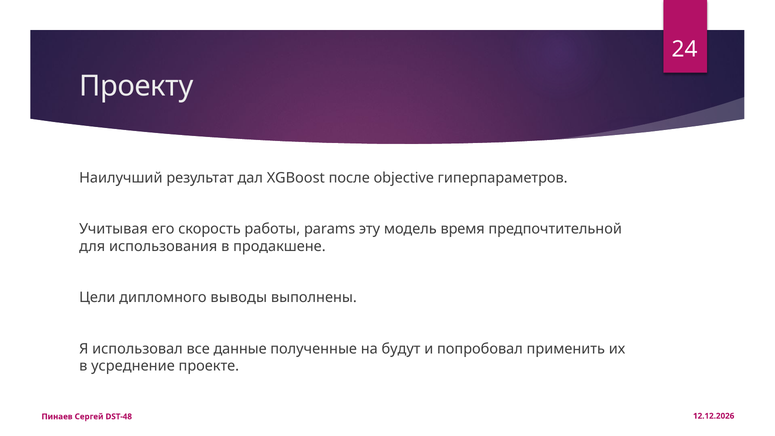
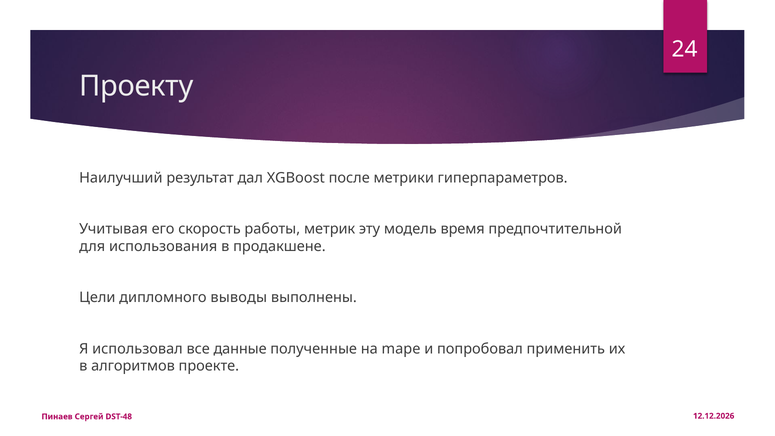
objective: objective -> метрики (404, 178)
params: params -> метрик (330, 229)
будут: будут -> mape (401, 349)
усреднение: усреднение -> алгоритмов (133, 366)
